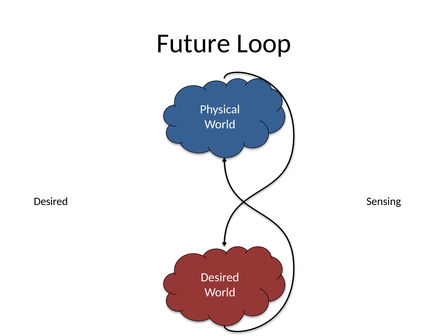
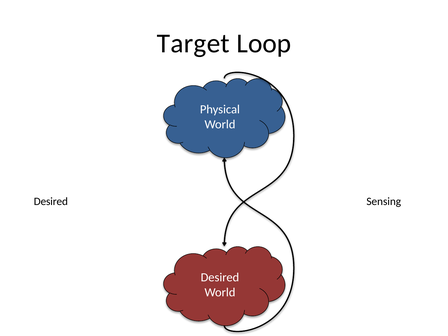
Future: Future -> Target (193, 43)
